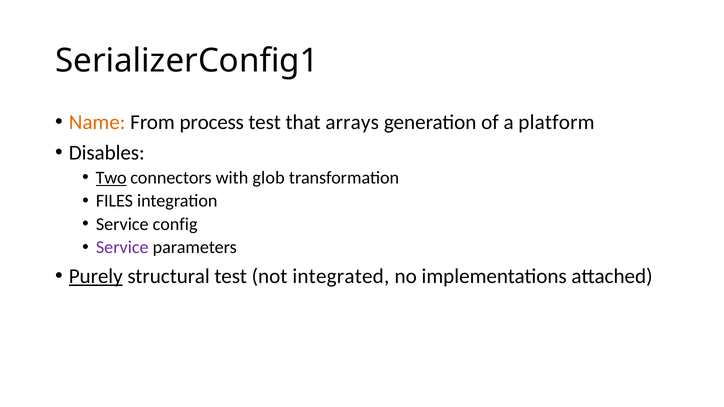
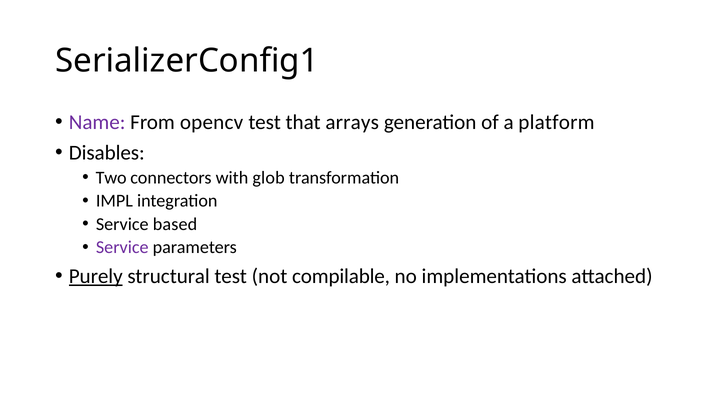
Name colour: orange -> purple (97, 122)
process: process -> opencv (212, 122)
Two underline: present -> none (111, 178)
FILES: FILES -> IMPL (114, 201)
config: config -> based (175, 224)
integrated: integrated -> compilable (341, 276)
